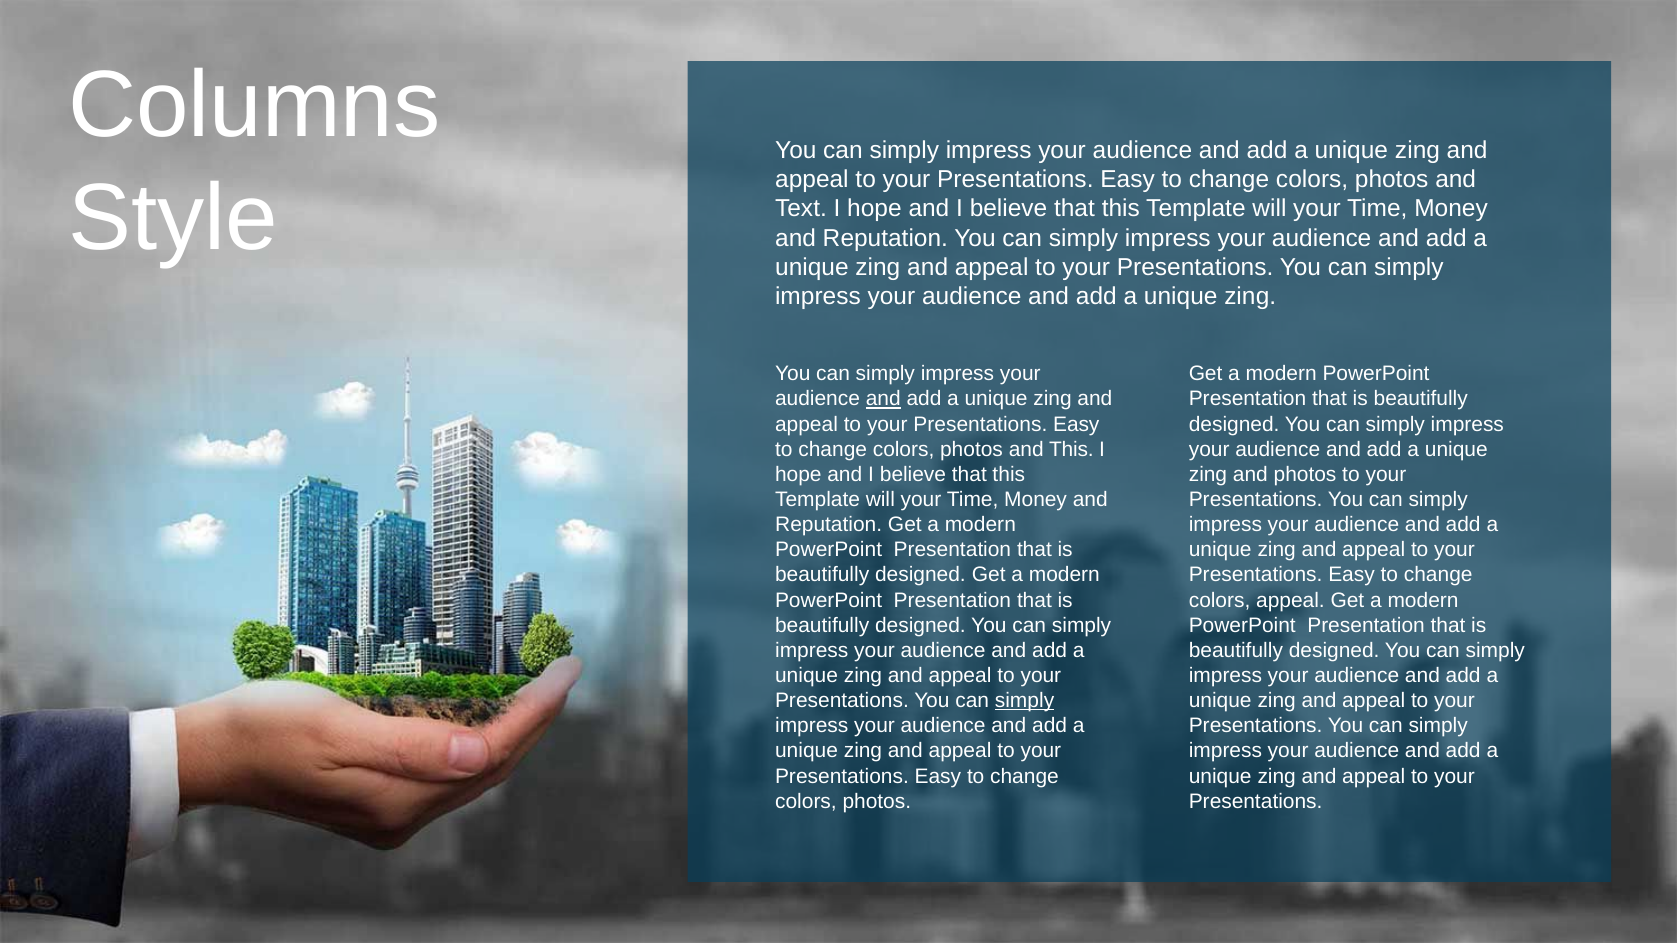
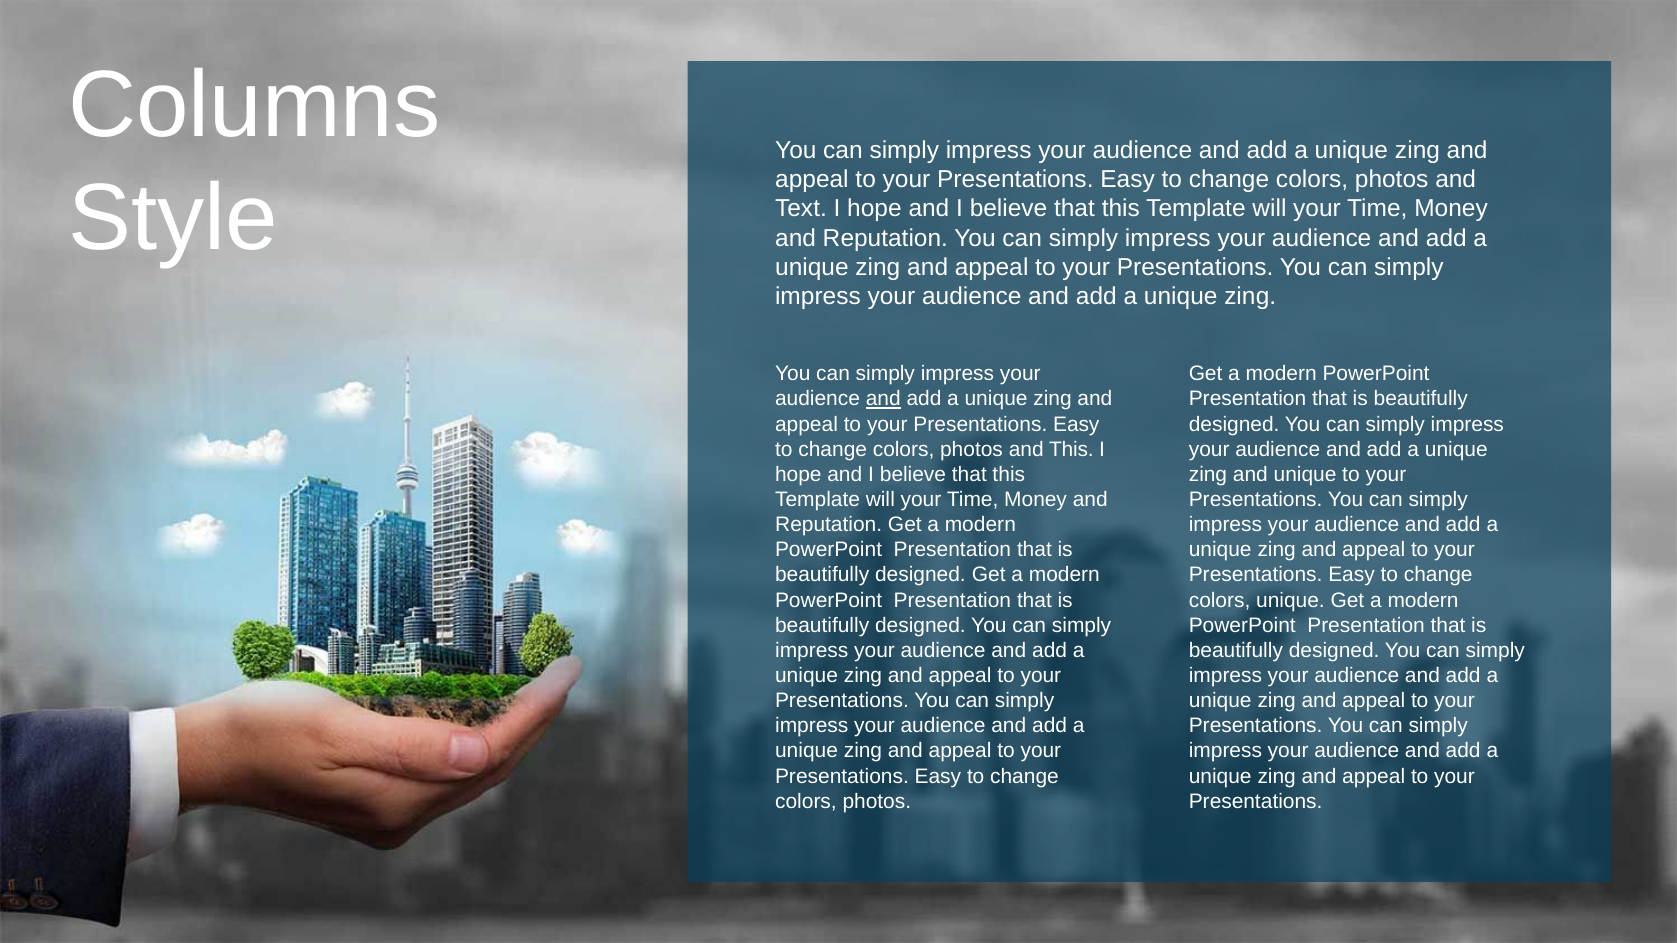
and photos: photos -> unique (1305, 475)
colors appeal: appeal -> unique (1290, 600)
simply underline: present -> none (1025, 701)
